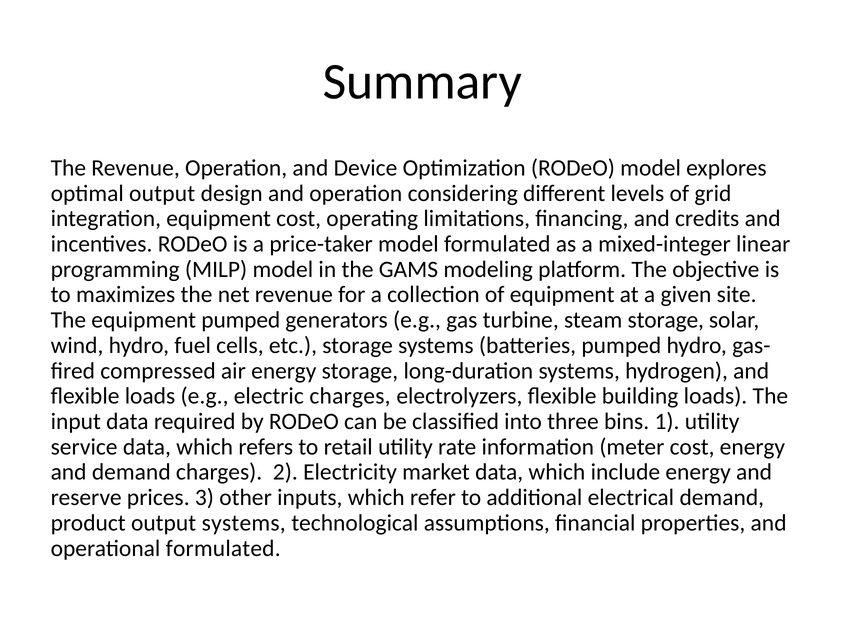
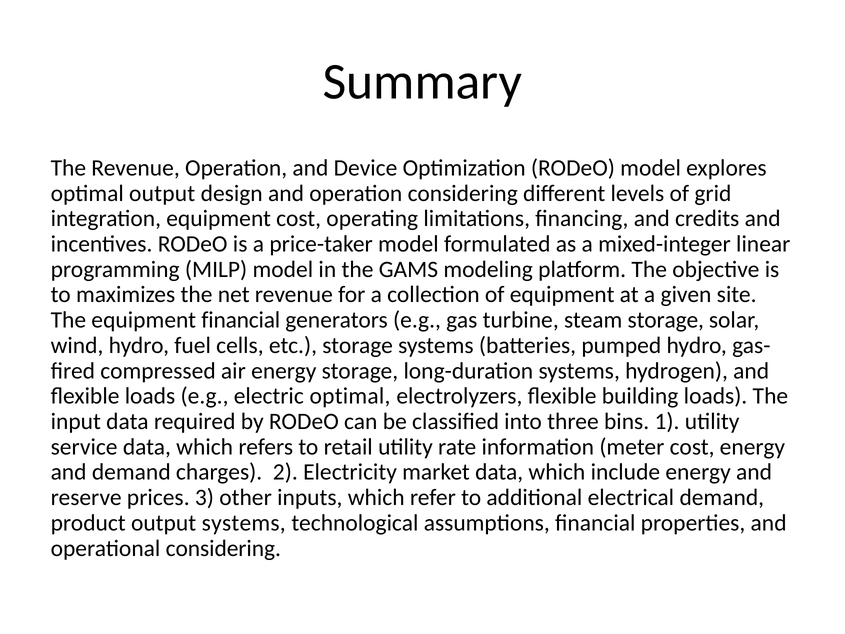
equipment pumped: pumped -> financial (241, 320)
electric charges: charges -> optimal (350, 396)
operational formulated: formulated -> considering (223, 548)
